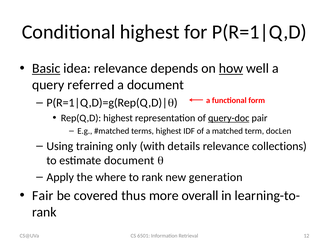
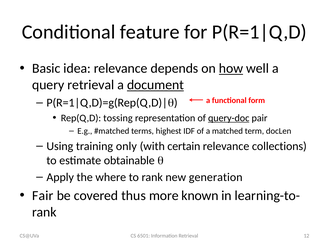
Conditional highest: highest -> feature (150, 32)
Basic underline: present -> none (46, 68)
query referred: referred -> retrieval (91, 85)
document underline: none -> present (155, 85)
Rep(Q,D highest: highest -> tossing (118, 118)
details: details -> certain (184, 146)
estimate document: document -> obtainable (129, 160)
overall: overall -> known (200, 195)
